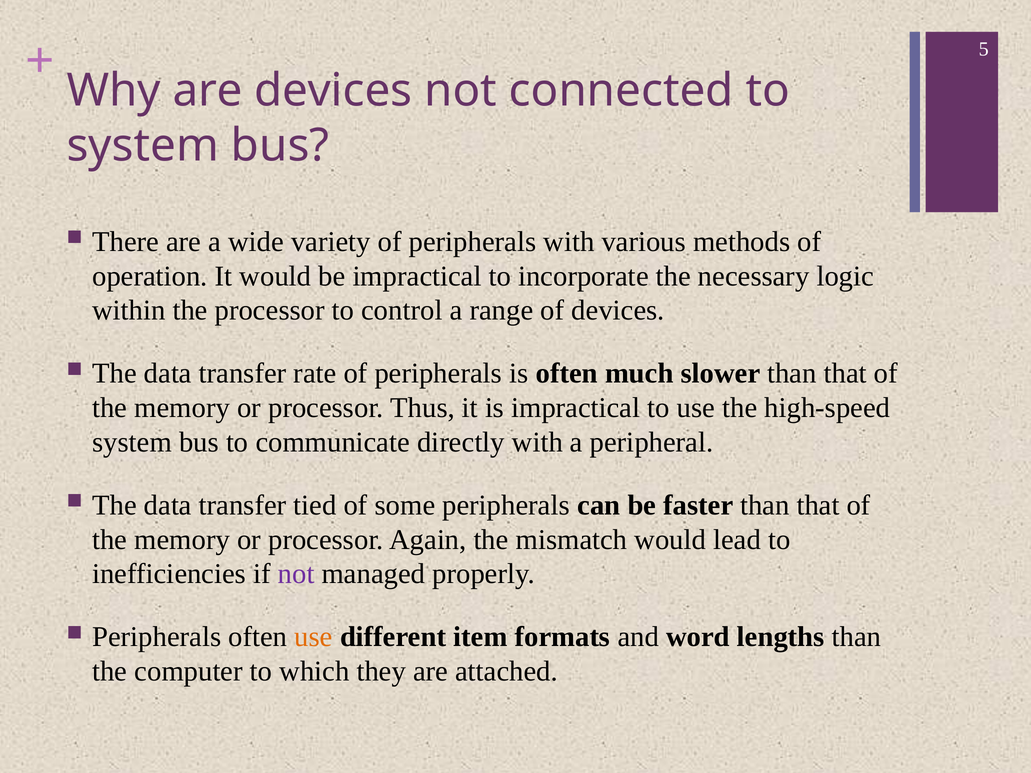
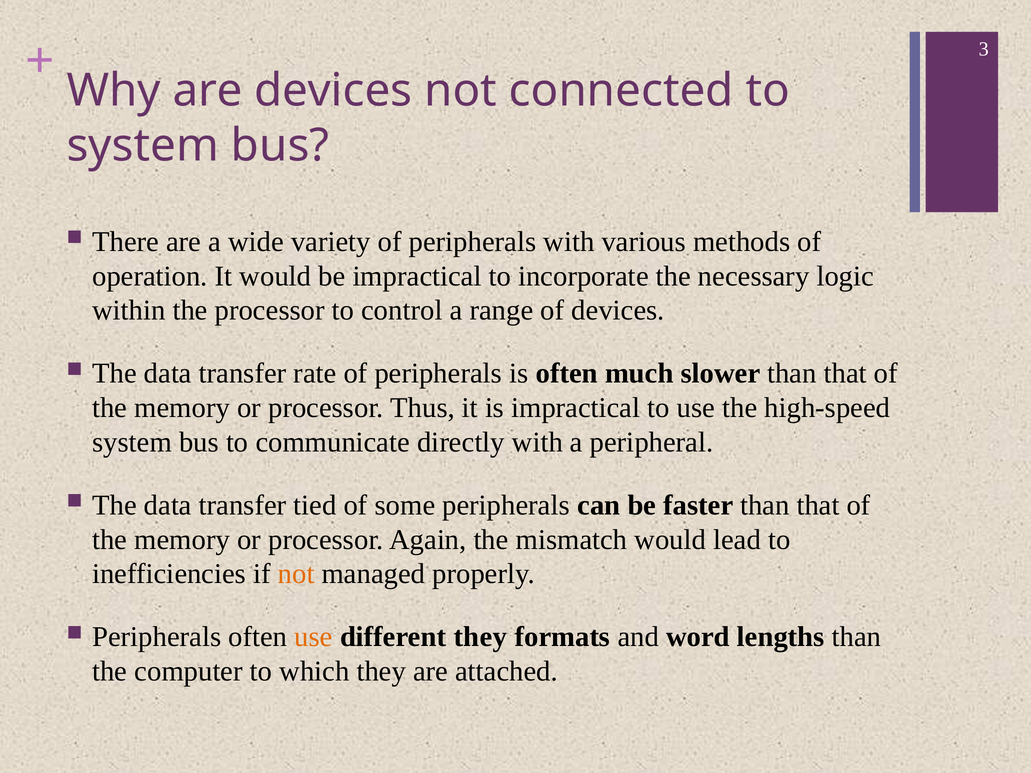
5: 5 -> 3 (984, 49)
not colour: purple -> orange (296, 574)
different item: item -> they (480, 637)
